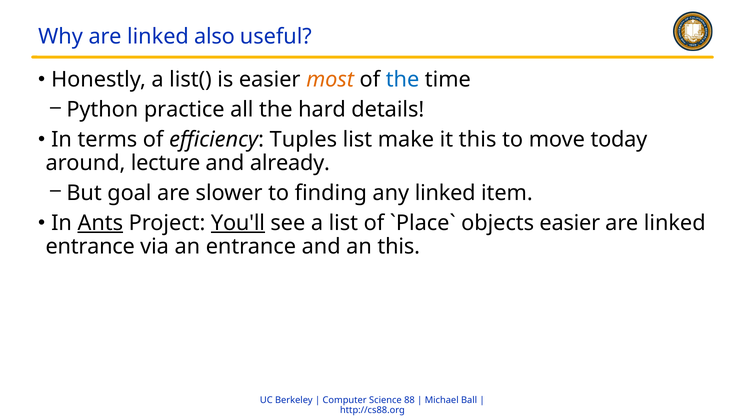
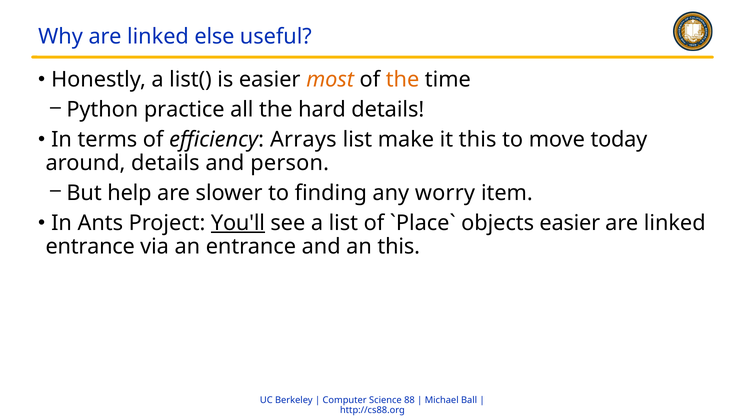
also: also -> else (214, 36)
the colour: blue -> orange (403, 80)
Tuples: Tuples -> Arrays (303, 140)
around lecture: lecture -> details (165, 163)
already: already -> person (290, 163)
goal: goal -> help (129, 193)
any linked: linked -> worry (445, 193)
Ants underline: present -> none (100, 223)
